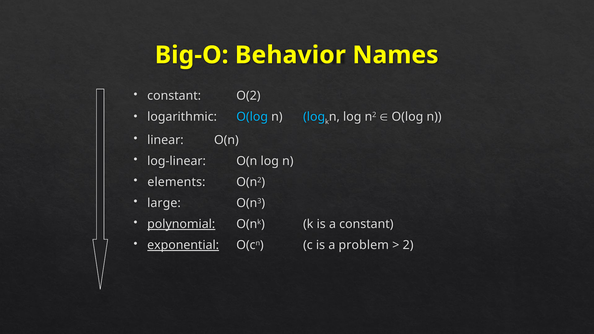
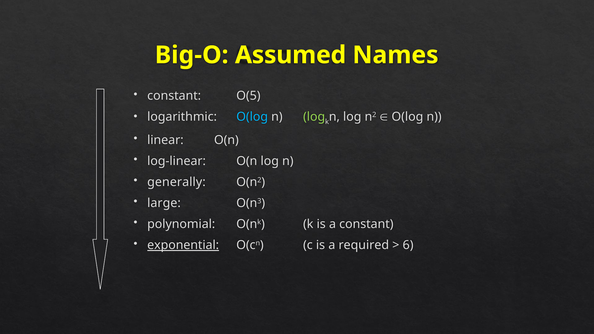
Behavior: Behavior -> Assumed (291, 55)
O(2: O(2 -> O(5 (248, 96)
log colour: light blue -> light green (314, 117)
elements: elements -> generally (176, 182)
polynomial underline: present -> none (181, 224)
problem: problem -> required (364, 245)
2: 2 -> 6 (408, 245)
